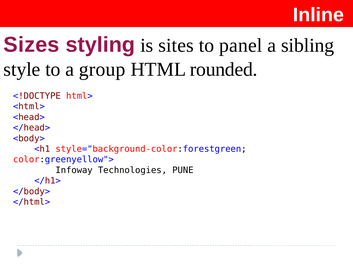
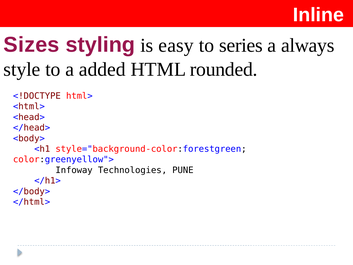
sites: sites -> easy (176, 45)
panel: panel -> series (241, 45)
sibling: sibling -> always (308, 45)
group: group -> added (102, 69)
